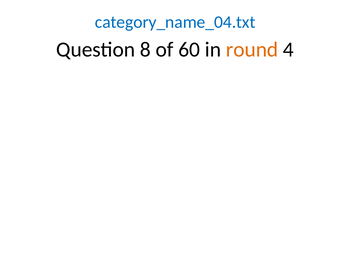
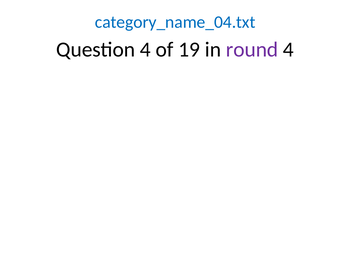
Question 8: 8 -> 4 (145, 50)
60: 60 -> 19 (189, 50)
round colour: orange -> purple (252, 50)
